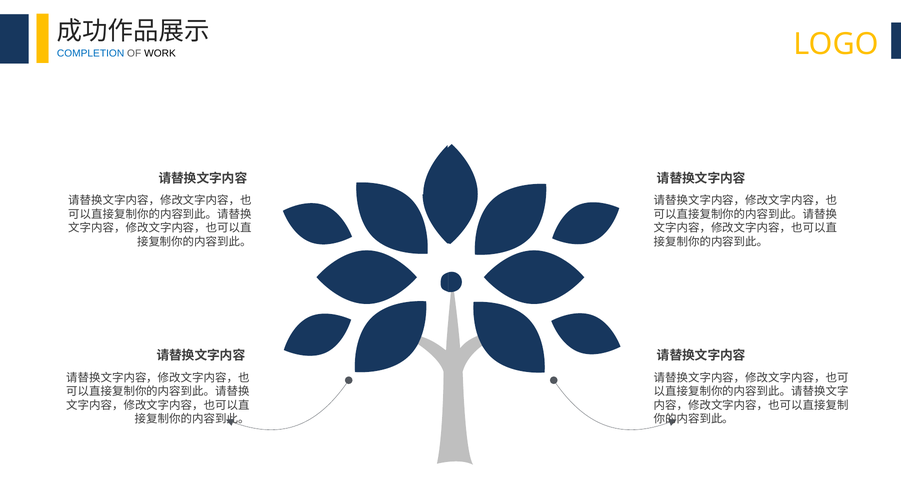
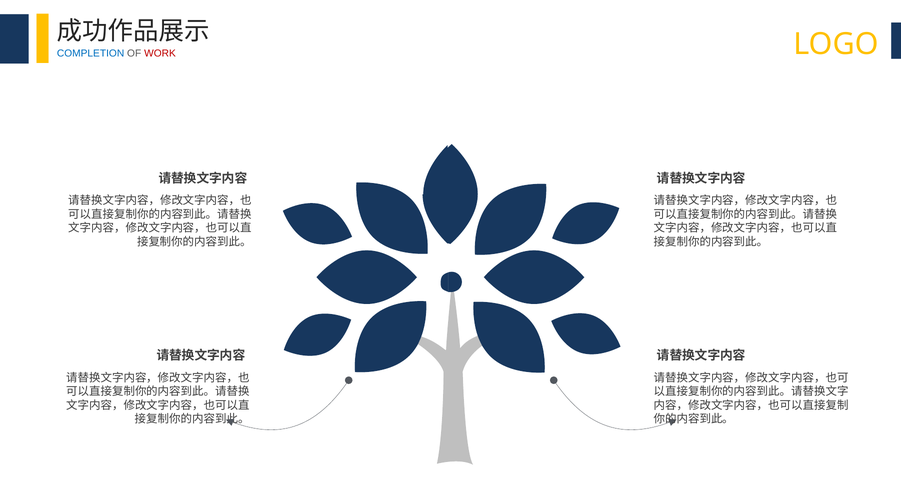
WORK colour: black -> red (160, 53)
